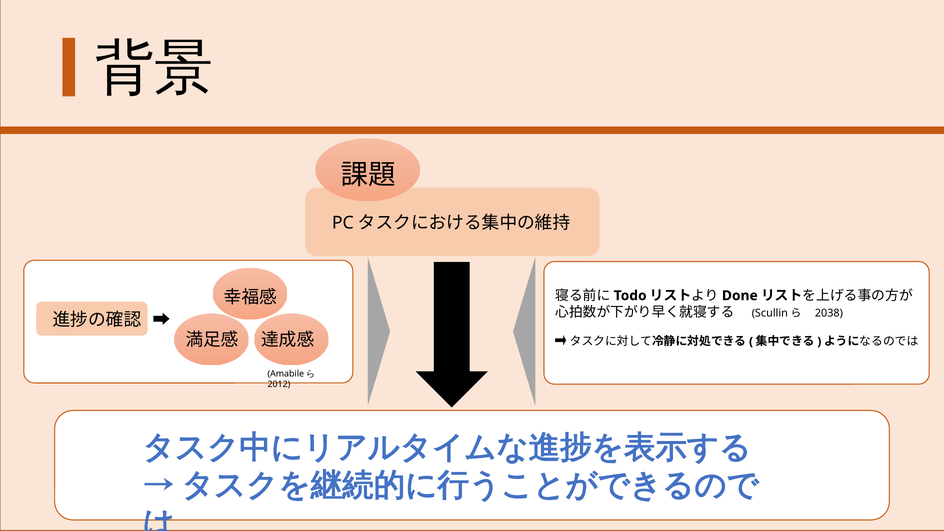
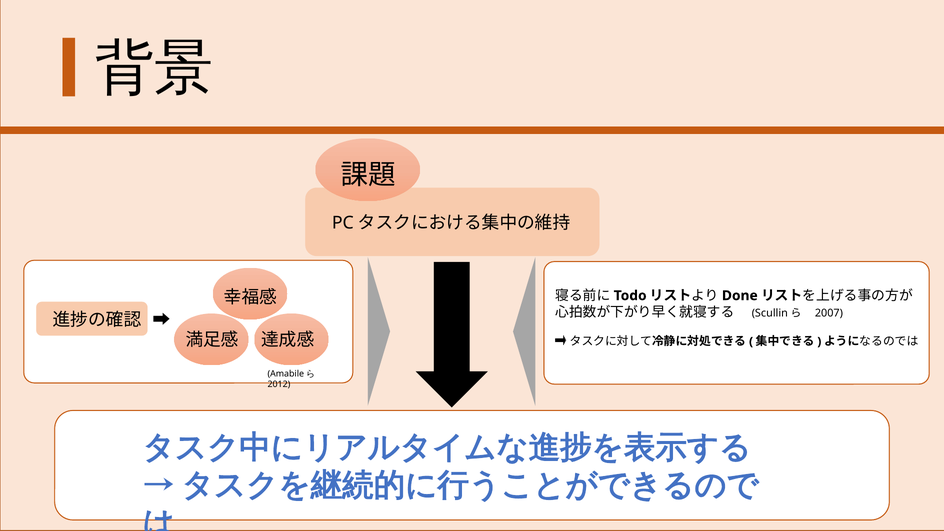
2038: 2038 -> 2007 (829, 313)
